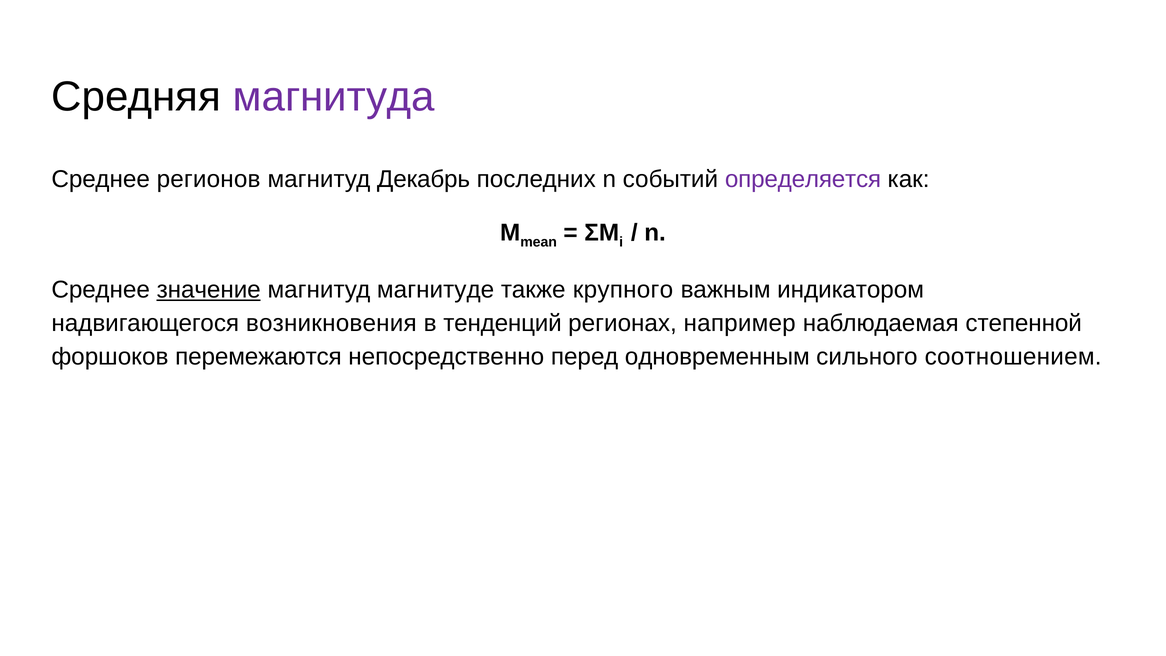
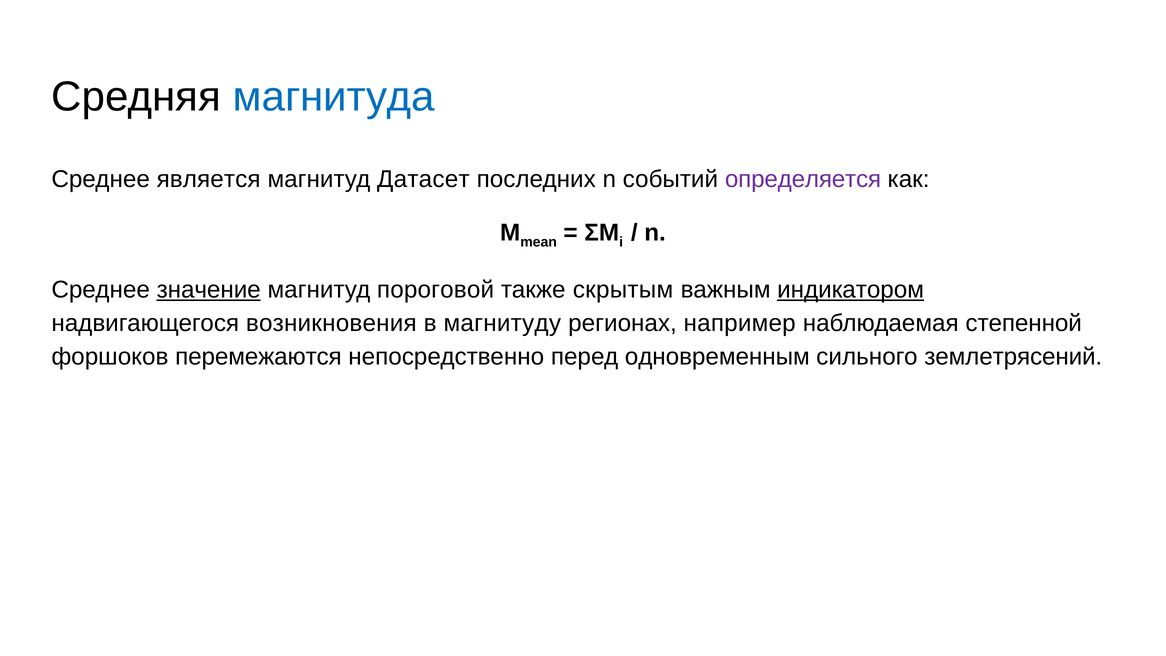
магнитуда colour: purple -> blue (334, 97)
регионов: регионов -> является (209, 179)
Декабрь: Декабрь -> Датасет (423, 179)
магнитуде: магнитуде -> пороговой (436, 290)
крупного: крупного -> скрытым (623, 290)
индикатором underline: none -> present (851, 290)
тенденций: тенденций -> магнитуду (502, 323)
соотношением: соотношением -> землетрясений (1013, 357)
